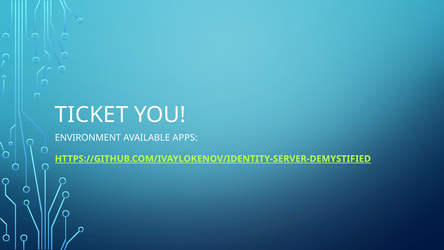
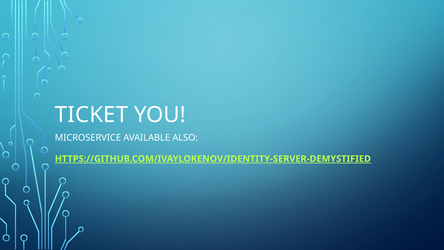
ENVIRONMENT: ENVIRONMENT -> MICROSERVICE (88, 138)
APPS: APPS -> ALSO (185, 138)
